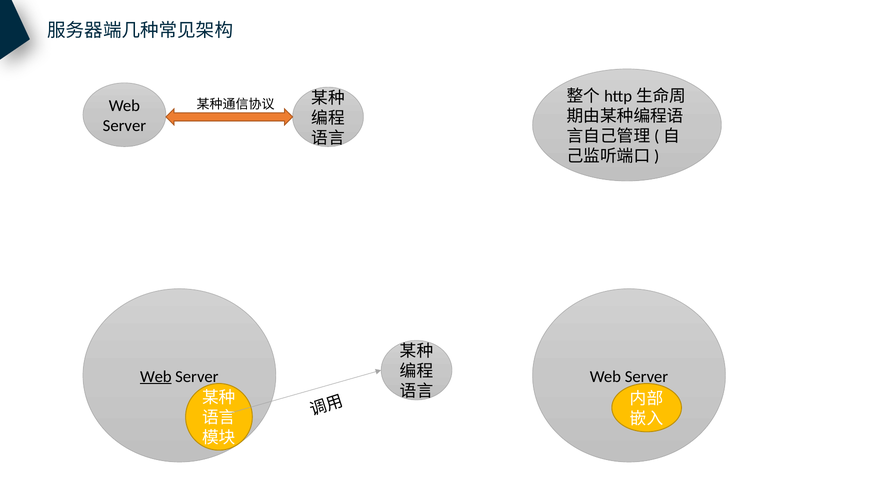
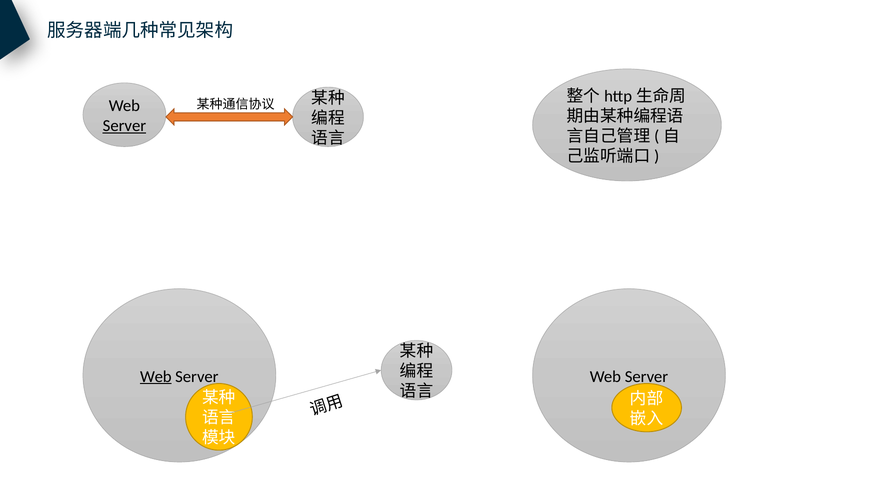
Server underline: none -> present (124, 126)
